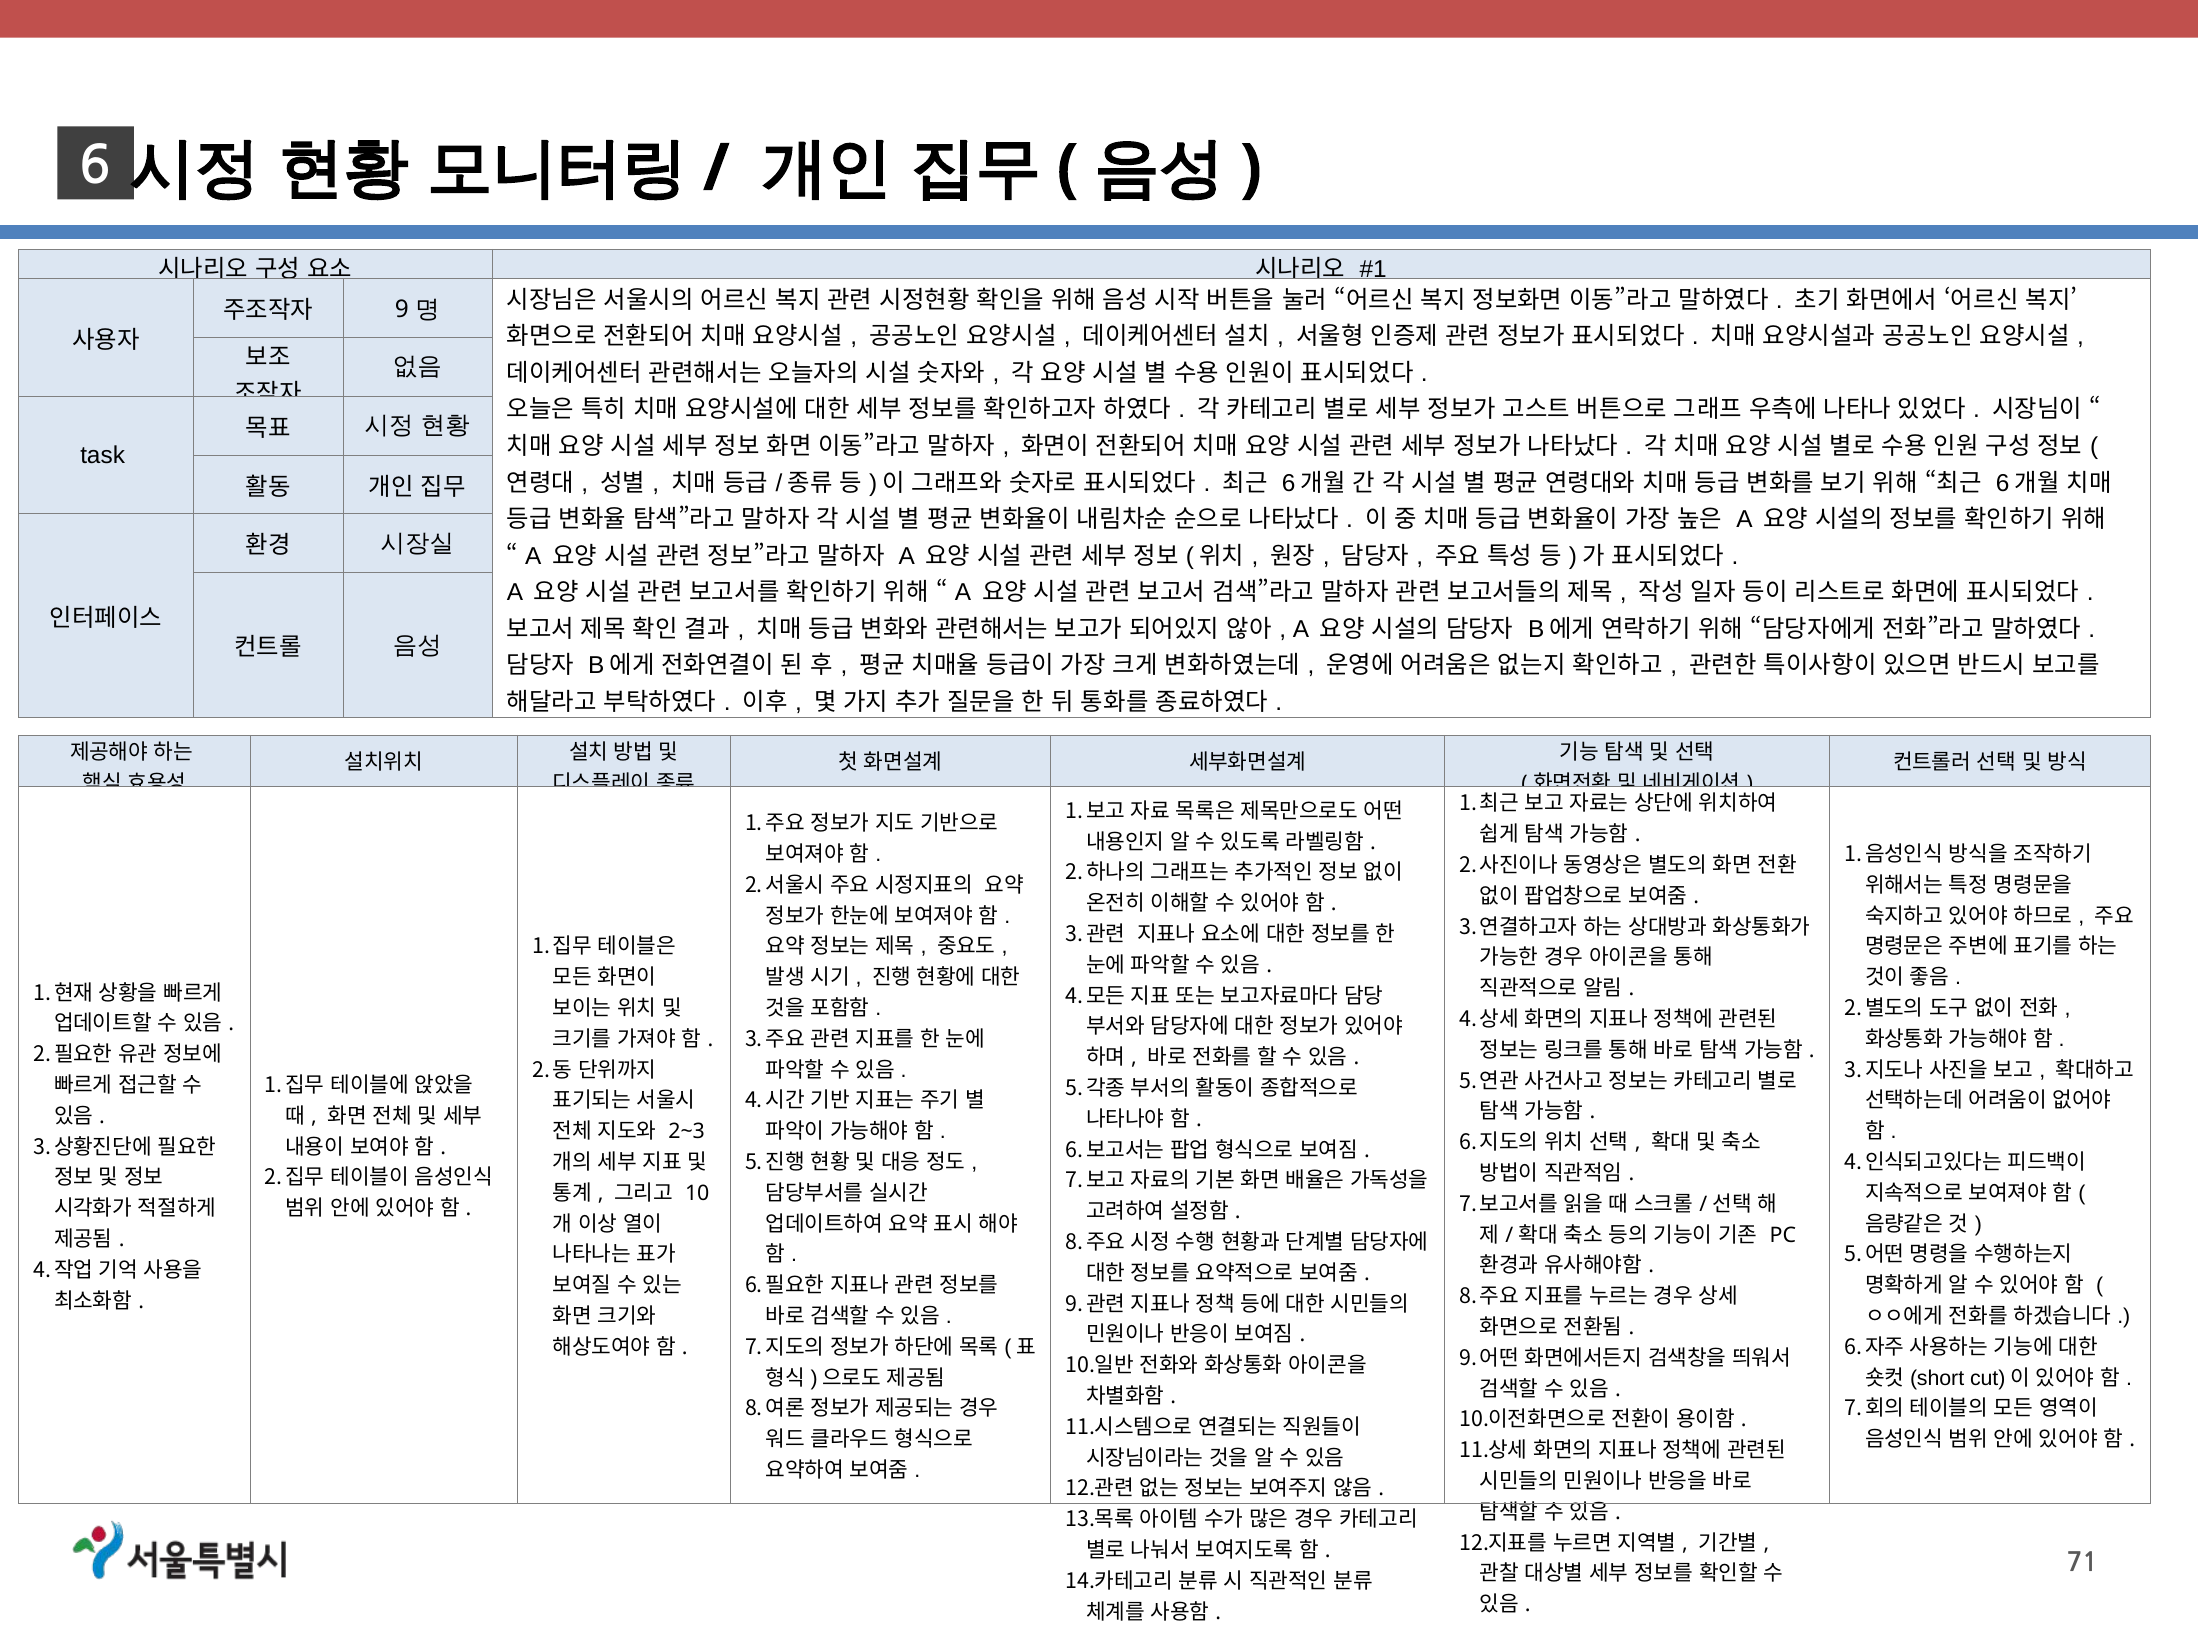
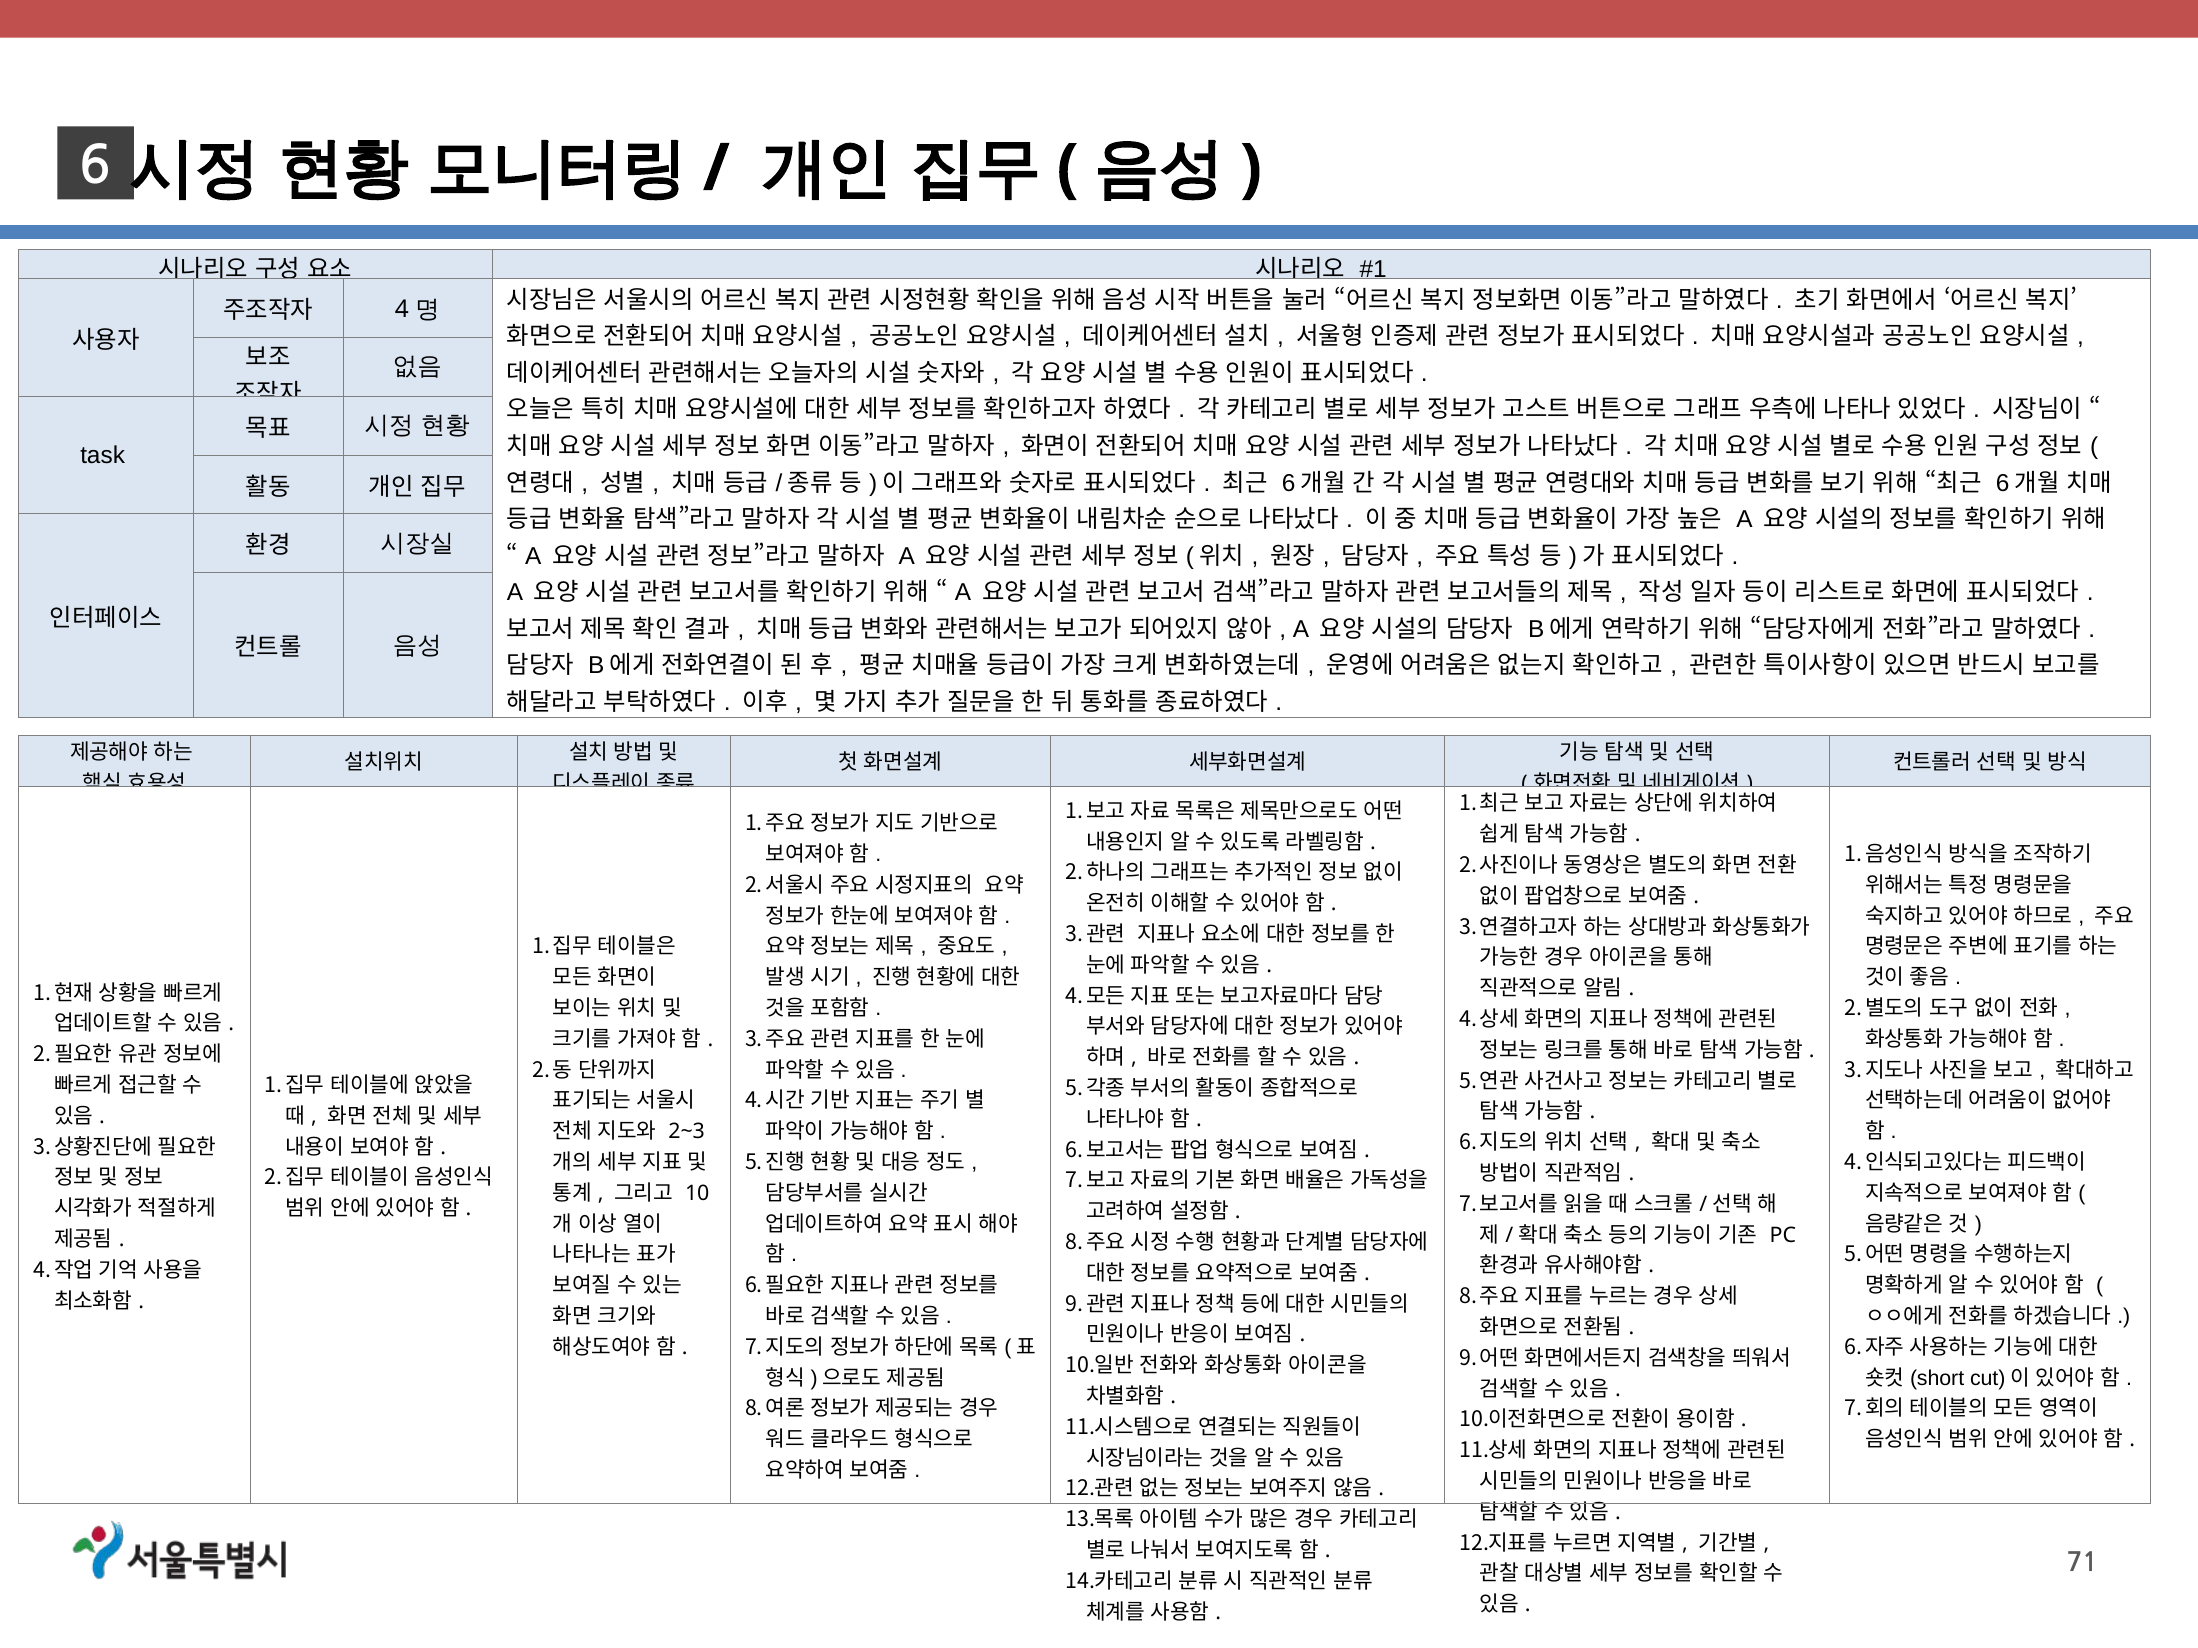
9: 9 -> 4 (402, 309)
